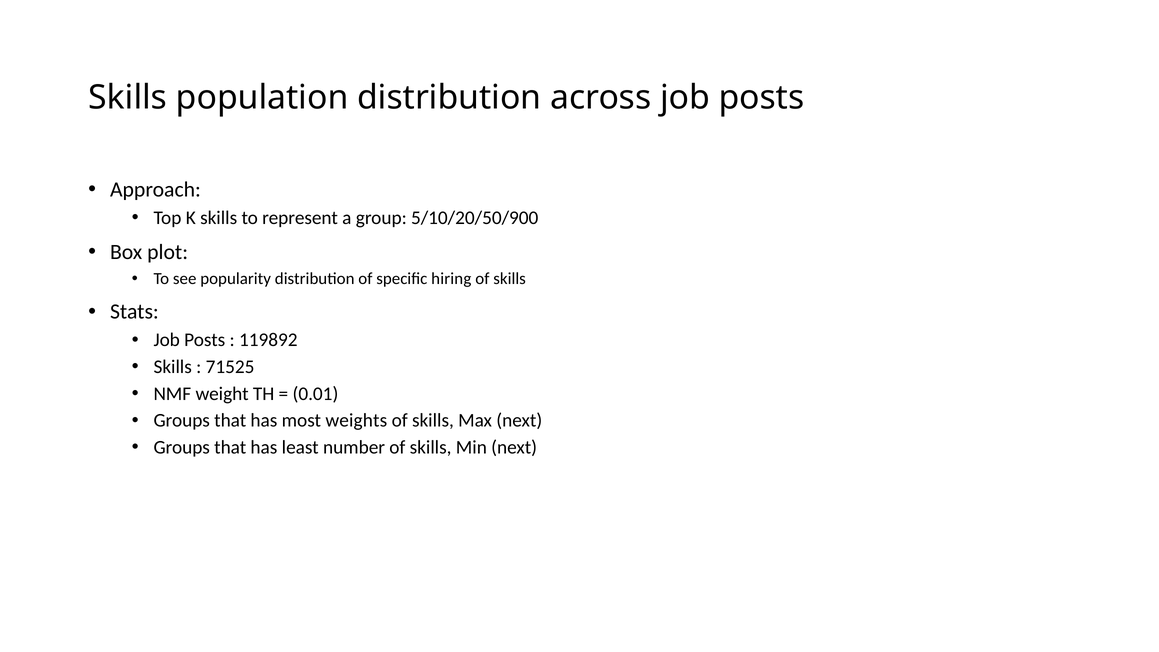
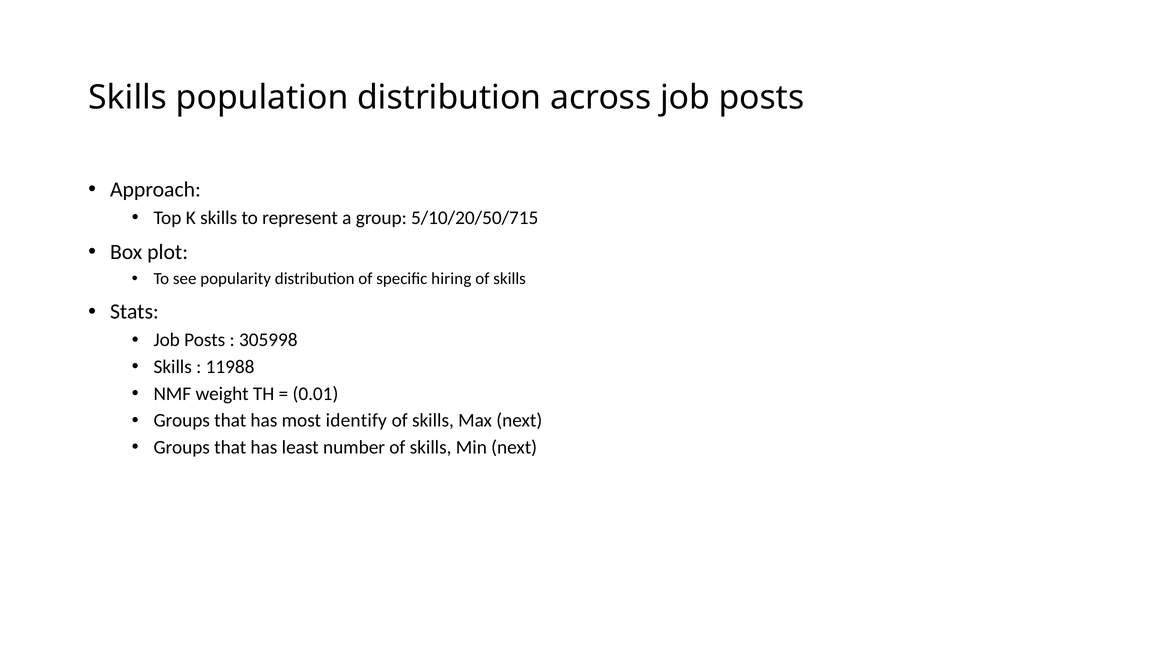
5/10/20/50/900: 5/10/20/50/900 -> 5/10/20/50/715 (475, 218)
119892: 119892 -> 305998 (268, 340)
71525: 71525 -> 11988 (230, 367)
weights: weights -> identify (356, 420)
